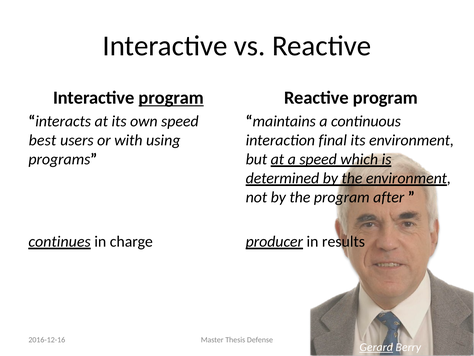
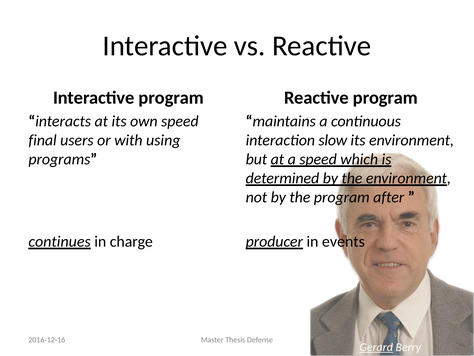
program underline: present -> none (171, 98)
best: best -> final (43, 140)
final: final -> slow (333, 140)
results: results -> events (343, 241)
